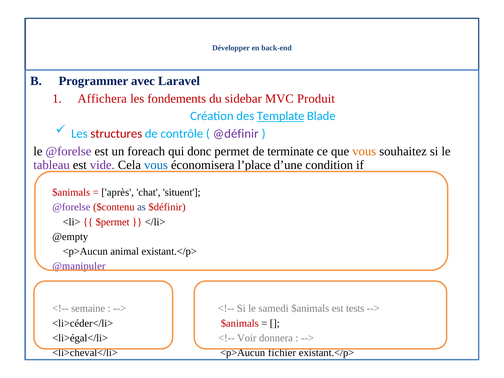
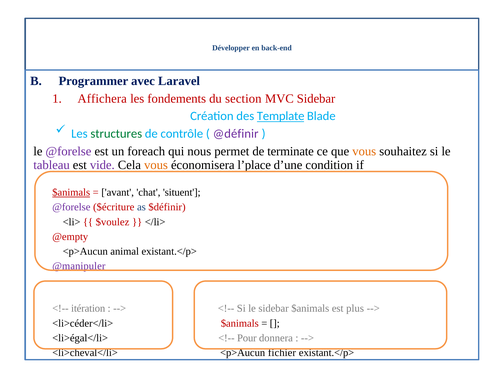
sidebar: sidebar -> section (243, 99)
MVC Produit: Produit -> Sidebar (316, 99)
structures colour: red -> green (116, 134)
donc: donc -> nous (199, 151)
vous colour: blue -> orange (156, 165)
$animals underline: none -> present (71, 192)
après: après -> avant (118, 192)
$contenu: $contenu -> $écriture (114, 207)
$permet: $permet -> $voulez (113, 222)
@empty colour: black -> red (70, 237)
semaine: semaine -> itération (88, 308)
le samedi: samedi -> sidebar (274, 308)
tests: tests -> plus (355, 308)
Voir: Voir -> Pour (247, 338)
